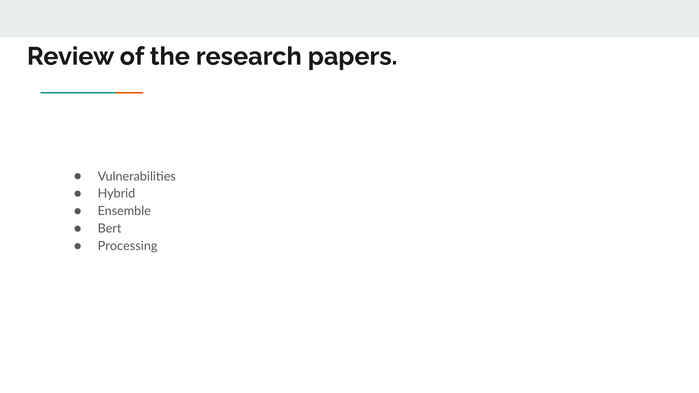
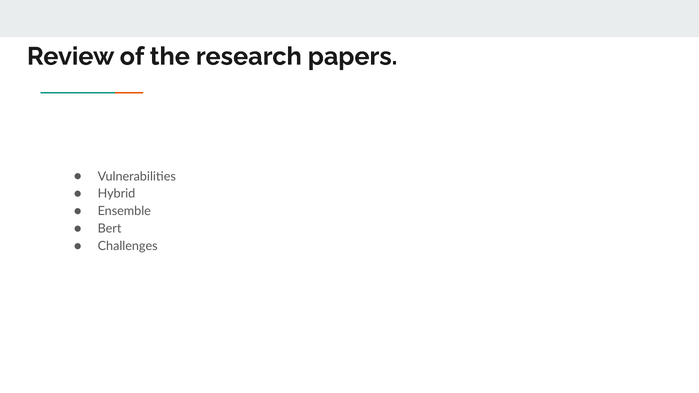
Processing: Processing -> Challenges (128, 246)
